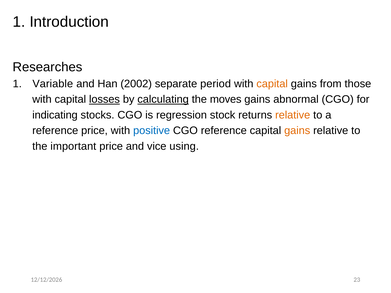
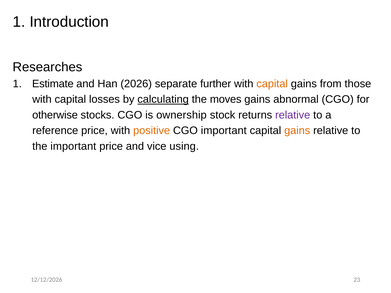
Variable: Variable -> Estimate (53, 84)
2002: 2002 -> 2026 (136, 84)
period: period -> further (216, 84)
losses underline: present -> none (104, 99)
indicating: indicating -> otherwise (55, 115)
regression: regression -> ownership (181, 115)
relative colour: orange -> purple (293, 115)
positive colour: blue -> orange (152, 131)
CGO reference: reference -> important (224, 131)
